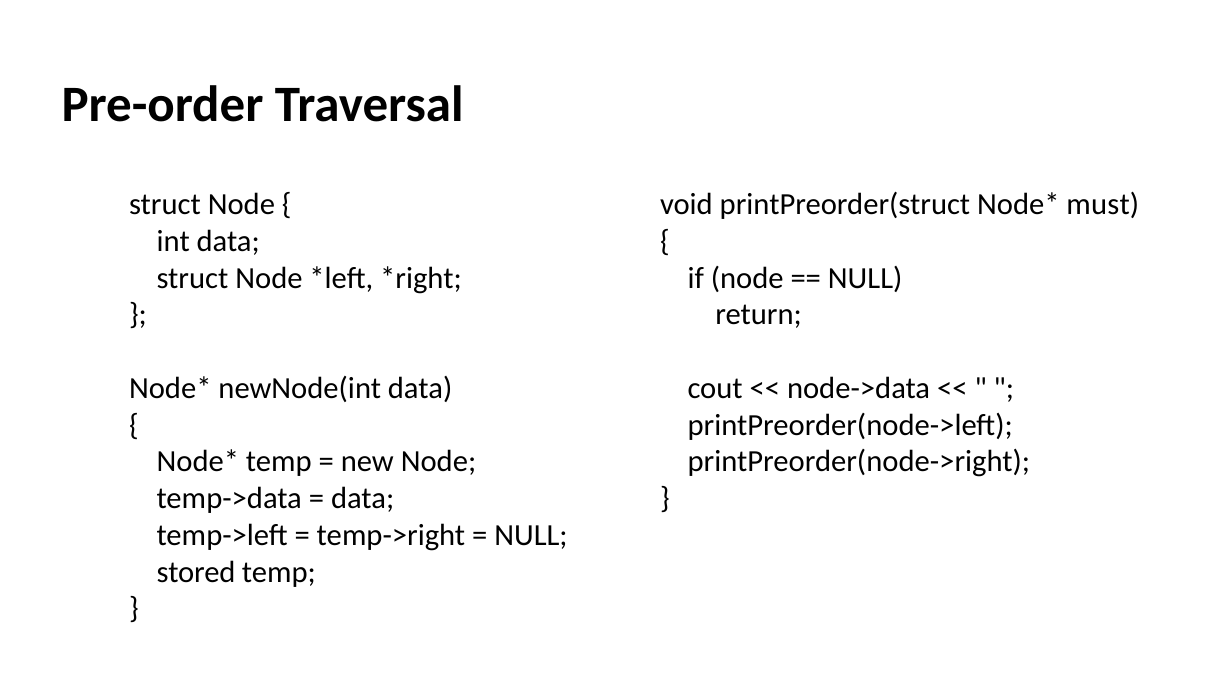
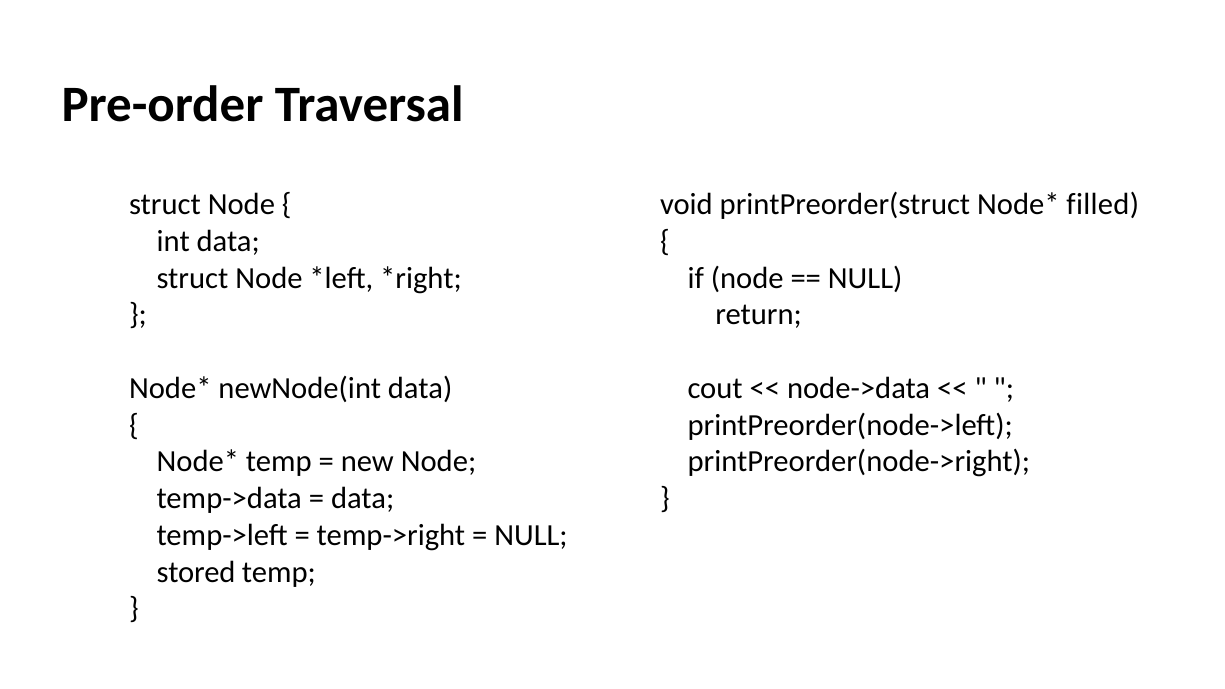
must: must -> filled (1103, 204)
